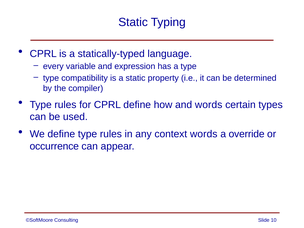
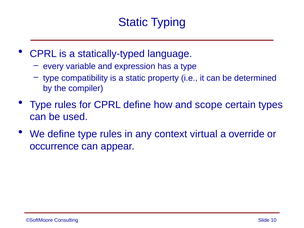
and words: words -> scope (209, 105)
context words: words -> virtual (204, 134)
